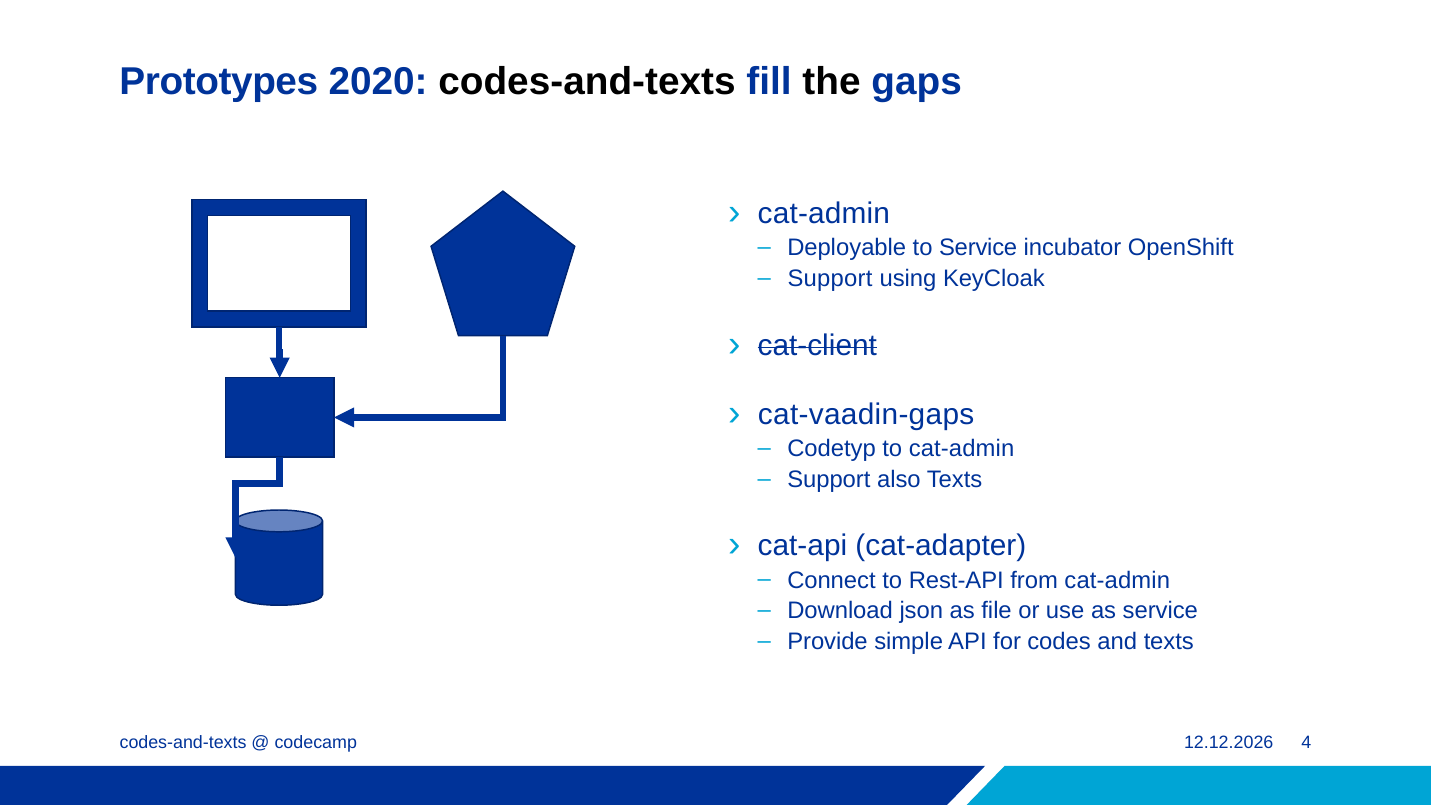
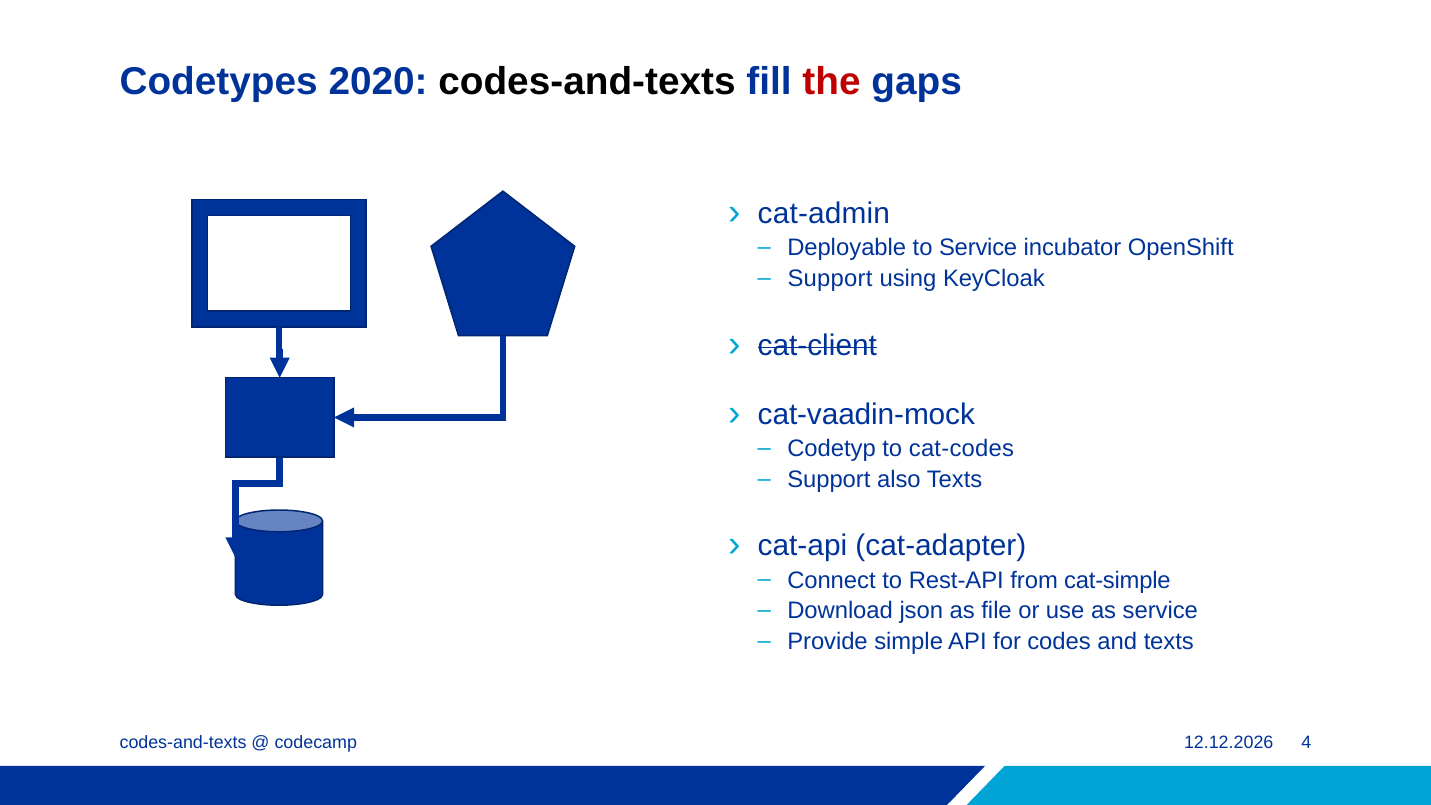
Prototypes: Prototypes -> Codetypes (219, 81)
the colour: black -> red (831, 81)
cat-vaadin-gaps: cat-vaadin-gaps -> cat-vaadin-mock (866, 415)
to cat-admin: cat-admin -> cat-codes (961, 449)
from cat-admin: cat-admin -> cat-simple (1117, 580)
